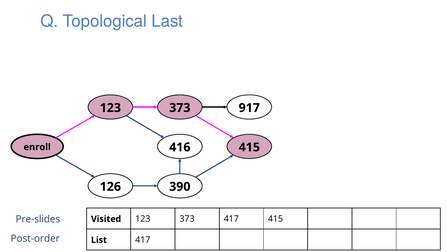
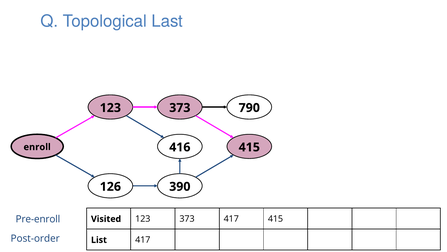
917: 917 -> 790 (249, 108)
Pre-slides: Pre-slides -> Pre-enroll (38, 219)
